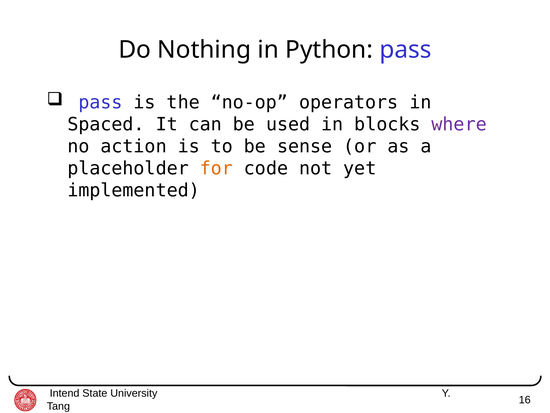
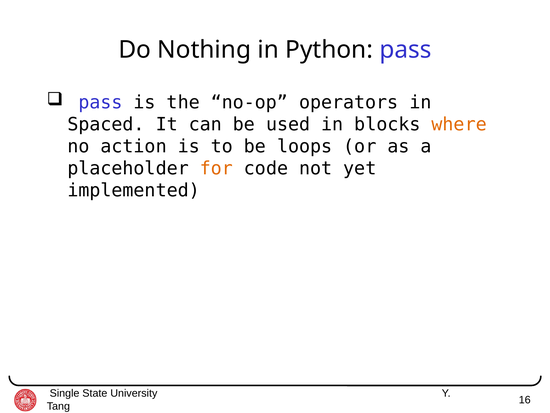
where colour: purple -> orange (459, 124)
sense: sense -> loops (305, 146)
Intend: Intend -> Single (65, 393)
